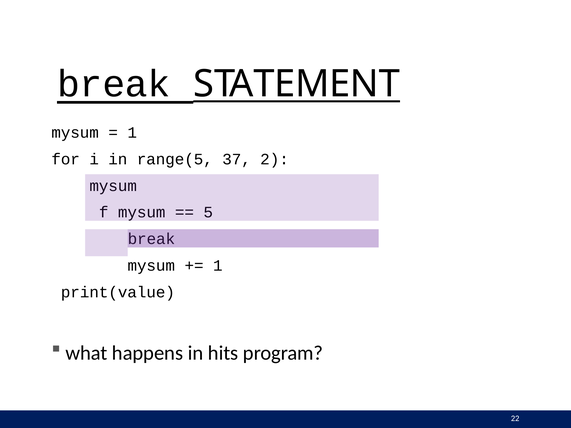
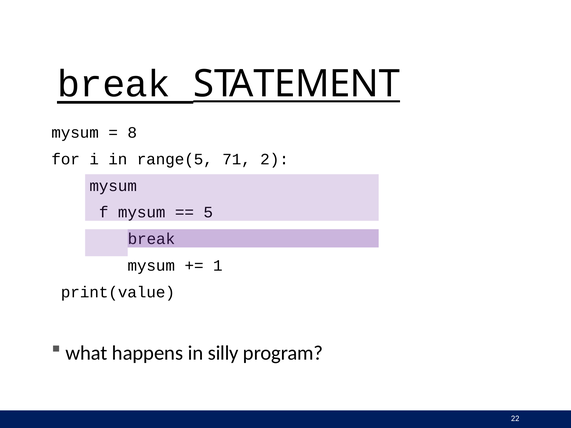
1: 1 -> 8 (132, 133)
37: 37 -> 71 (237, 159)
hits: hits -> silly (223, 353)
